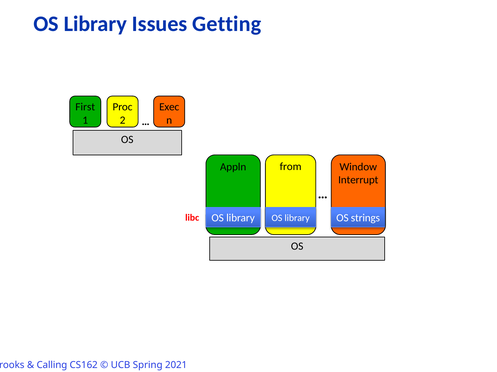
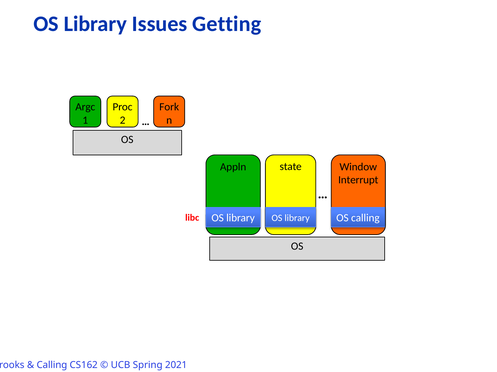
First: First -> Argc (85, 107)
Exec: Exec -> Fork (169, 107)
from: from -> state (291, 167)
OS strings: strings -> calling (365, 218)
